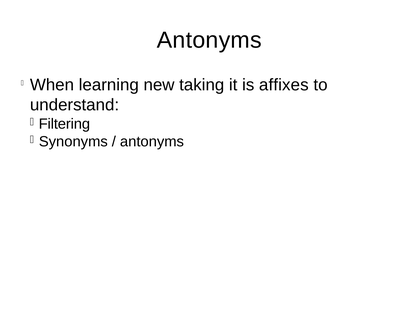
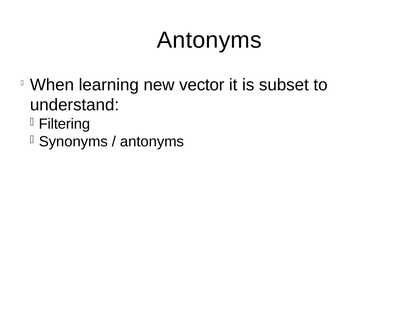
taking: taking -> vector (202, 85)
affixes: affixes -> subset (284, 85)
